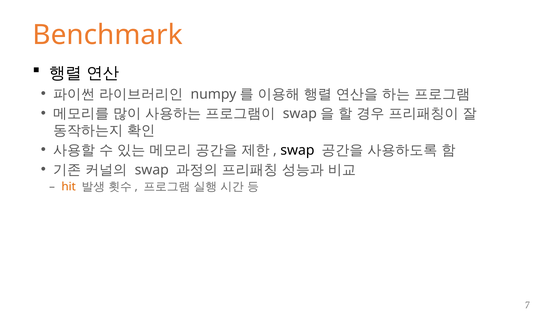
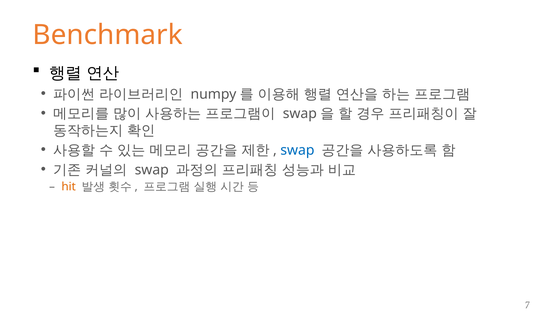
swap colour: black -> blue (297, 150)
